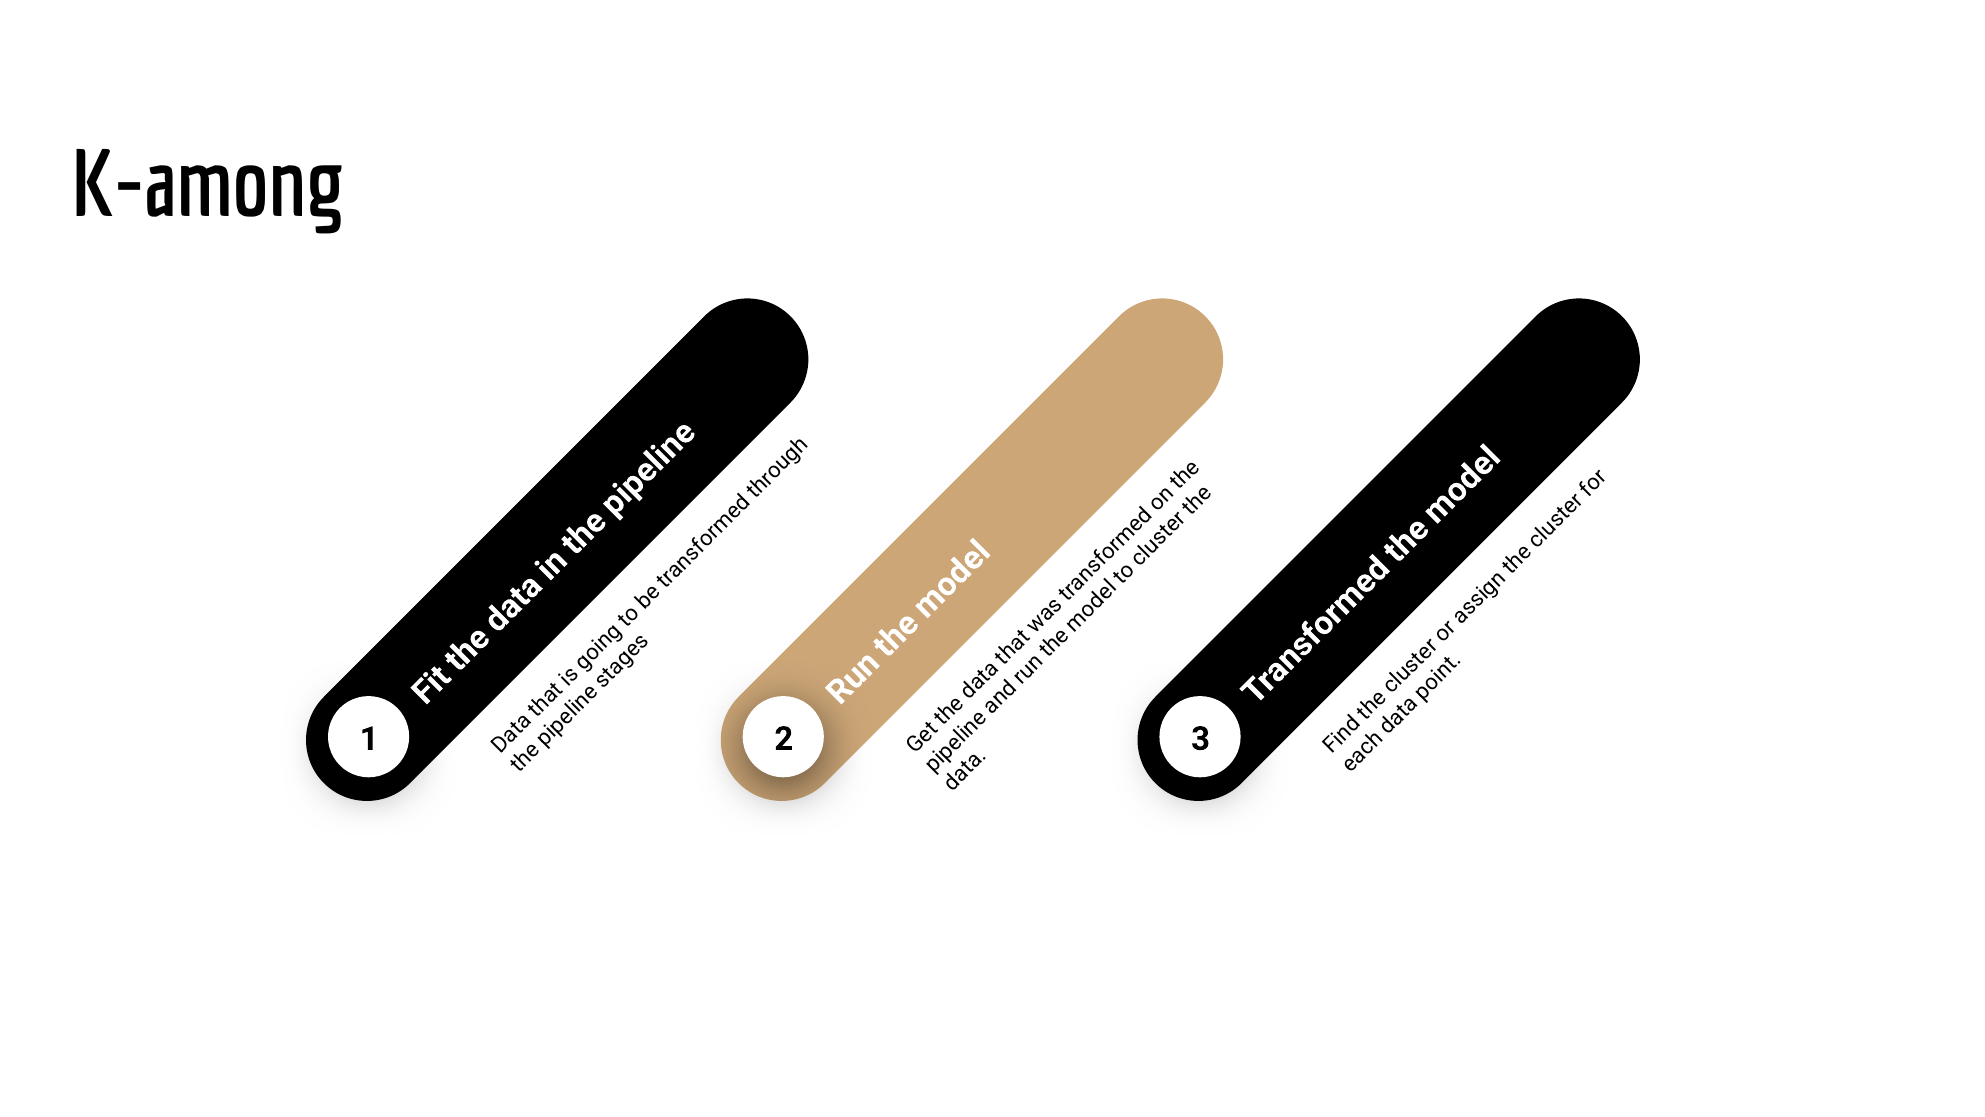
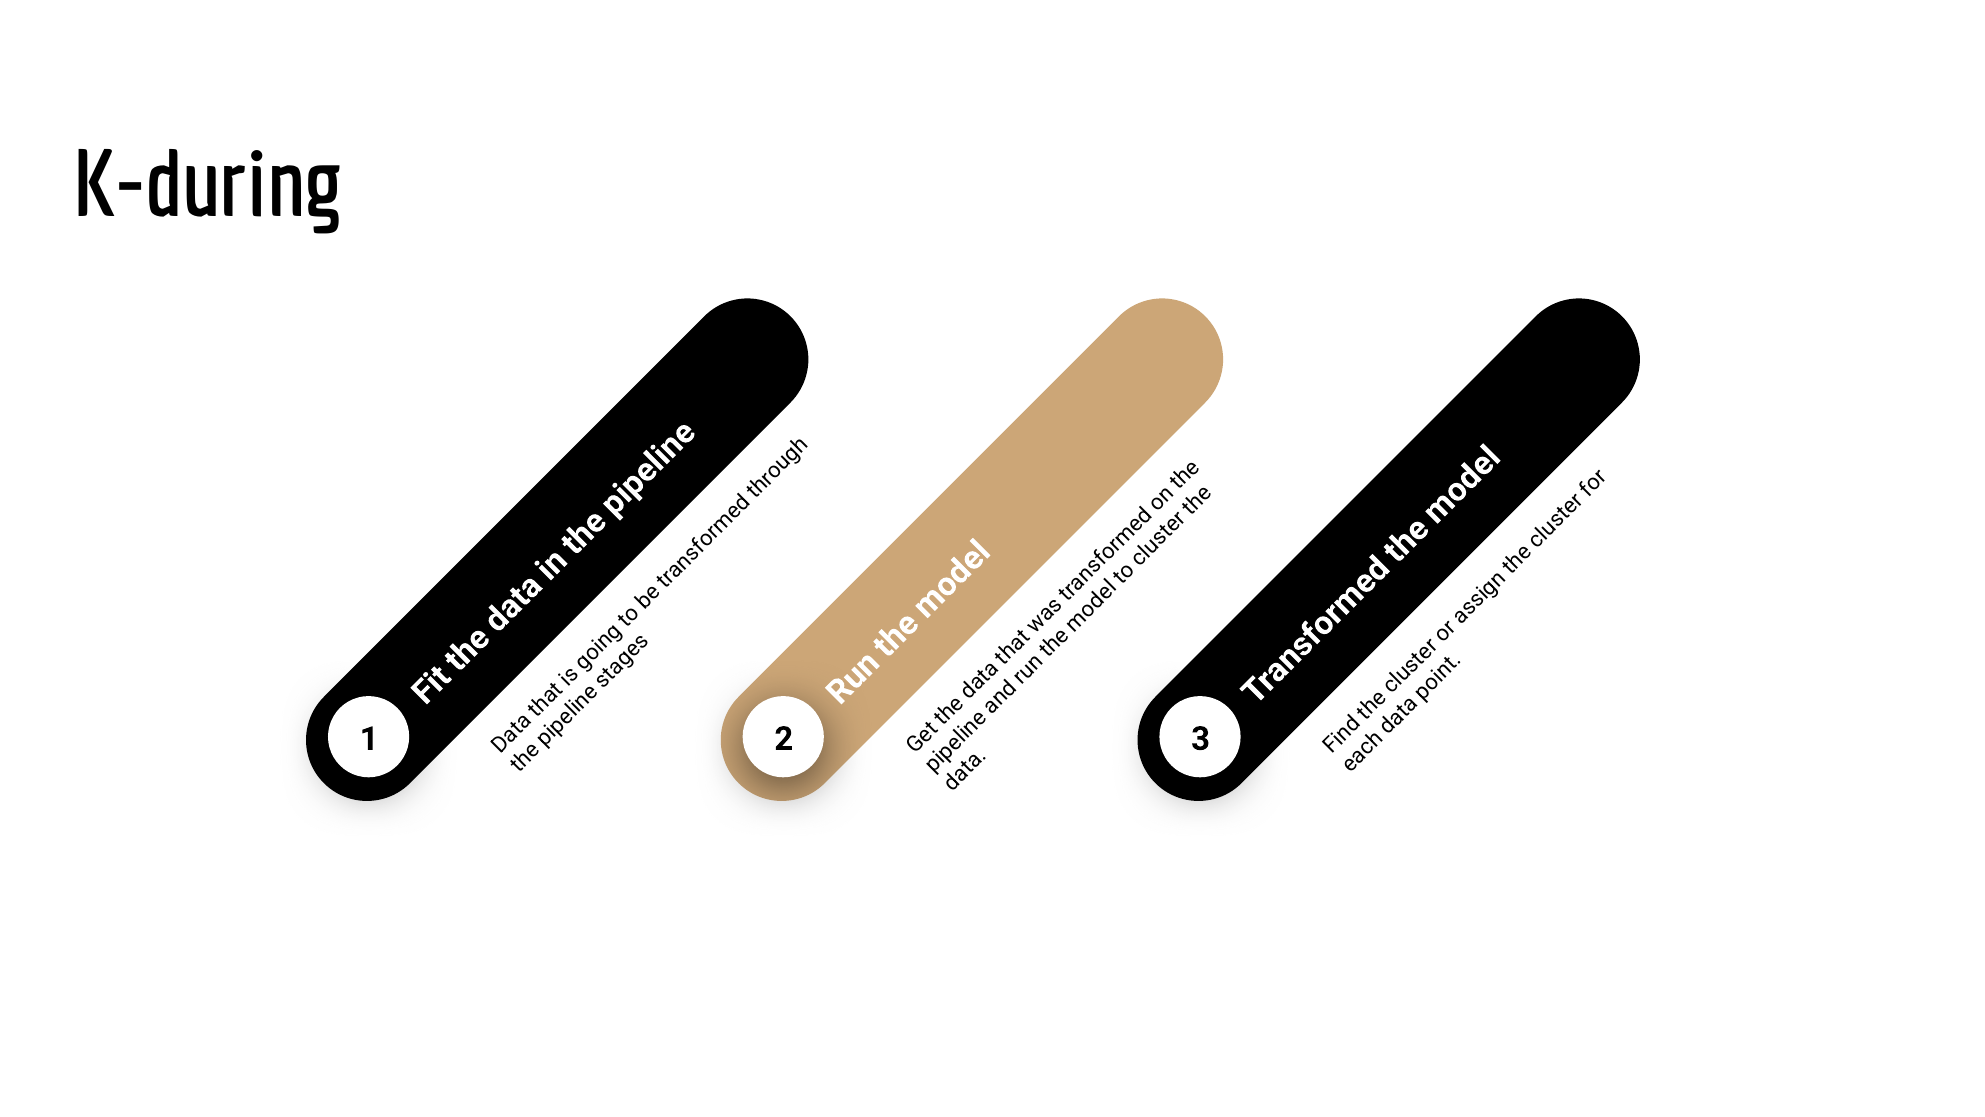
K-among: K-among -> K-during (209, 185)
